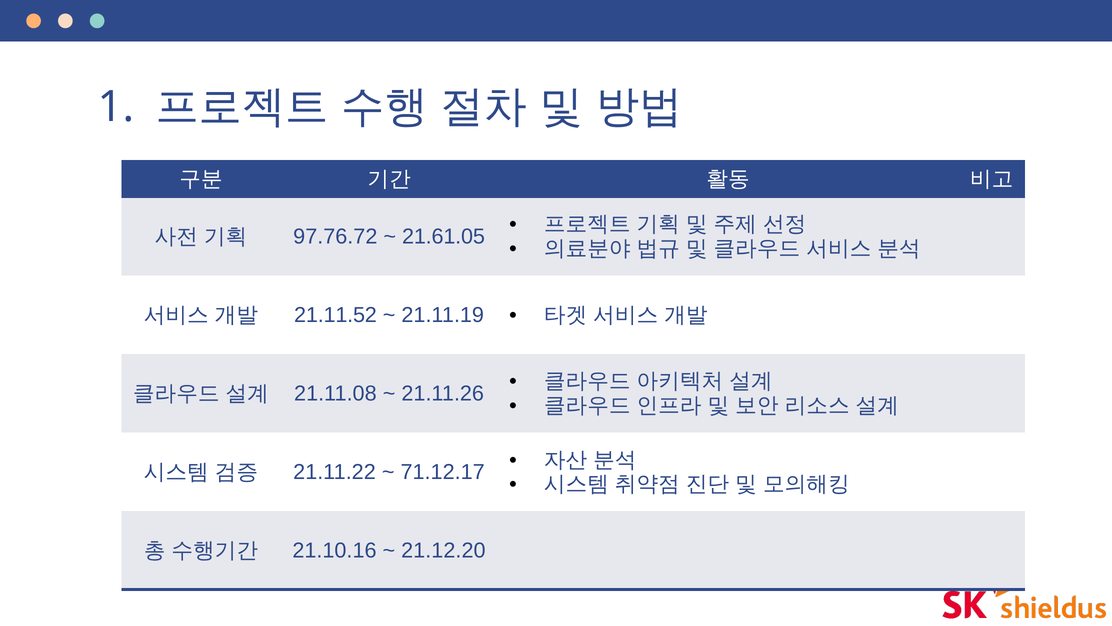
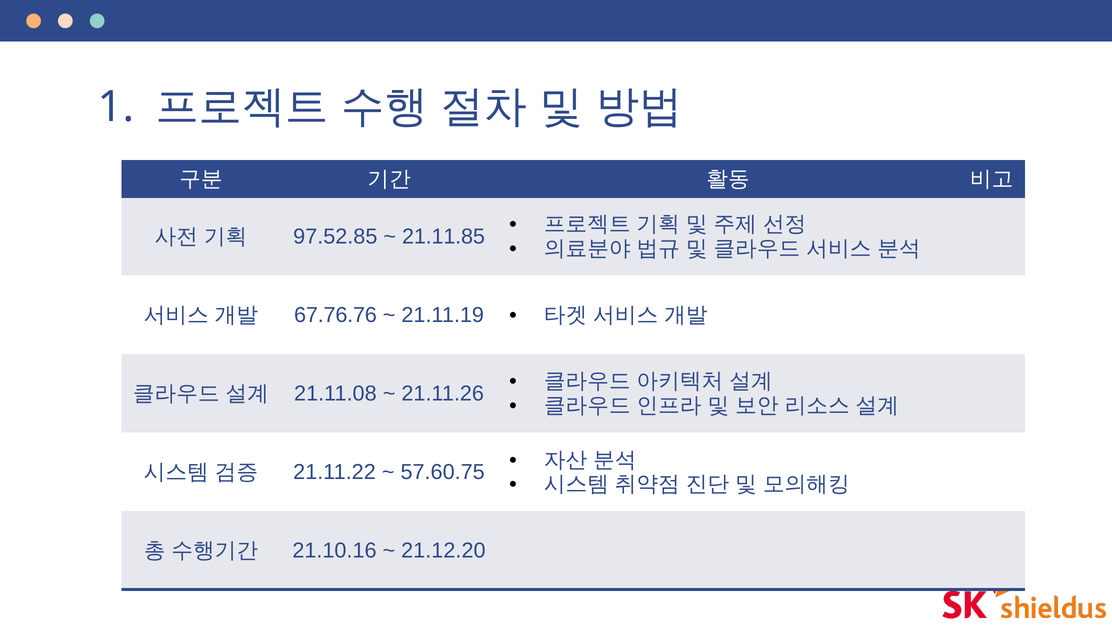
97.76.72: 97.76.72 -> 97.52.85 (335, 236)
21.61.05: 21.61.05 -> 21.11.85 (443, 236)
21.11.52: 21.11.52 -> 67.76.76 (335, 315)
71.12.17: 71.12.17 -> 57.60.75 (443, 472)
